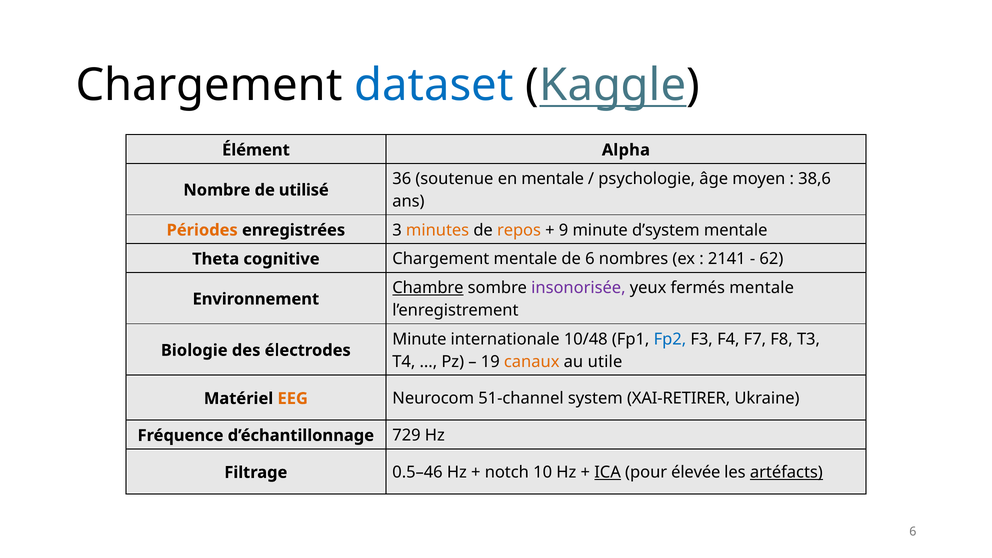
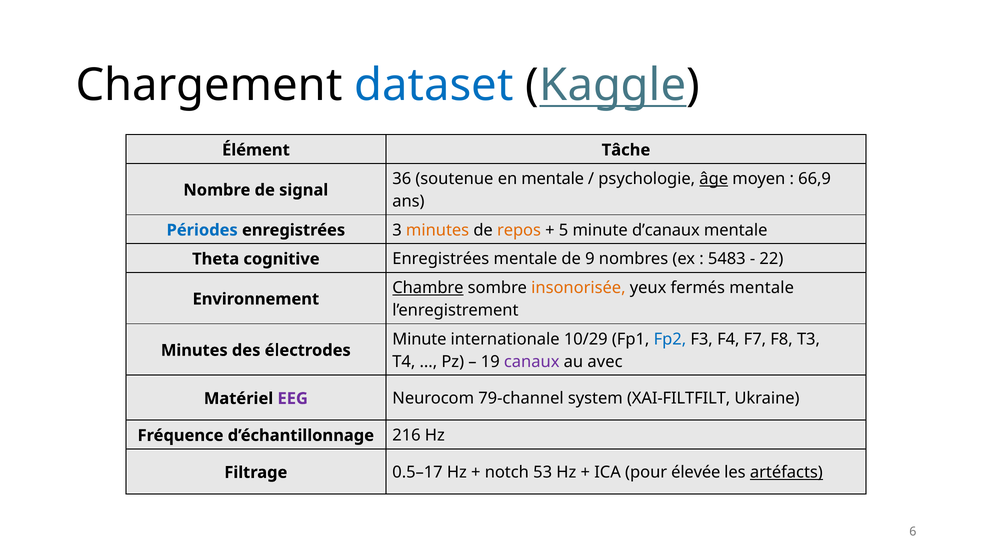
Alpha: Alpha -> Tâche (626, 150)
âge underline: none -> present (714, 179)
38,6: 38,6 -> 66,9 (815, 179)
utilisé: utilisé -> signal (304, 190)
Périodes colour: orange -> blue (202, 230)
9: 9 -> 5 (564, 230)
d’system: d’system -> d’canaux (666, 230)
cognitive Chargement: Chargement -> Enregistrées (441, 259)
de 6: 6 -> 9 (590, 259)
2141: 2141 -> 5483 (727, 259)
62: 62 -> 22 (771, 259)
insonorisée colour: purple -> orange (578, 288)
10/48: 10/48 -> 10/29 (586, 339)
Biologie: Biologie -> Minutes (194, 350)
canaux colour: orange -> purple (532, 362)
utile: utile -> avec (605, 362)
EEG colour: orange -> purple (293, 399)
51-channel: 51-channel -> 79-channel (521, 399)
XAI-RETIRER: XAI-RETIRER -> XAI-FILTFILT (679, 399)
729: 729 -> 216 (407, 435)
0.5–46: 0.5–46 -> 0.5–17 (418, 472)
10: 10 -> 53 (543, 472)
ICA underline: present -> none (608, 472)
